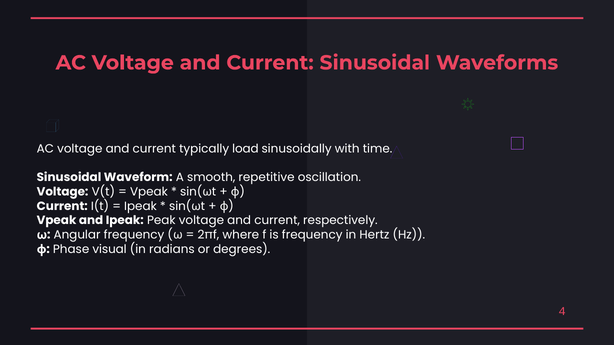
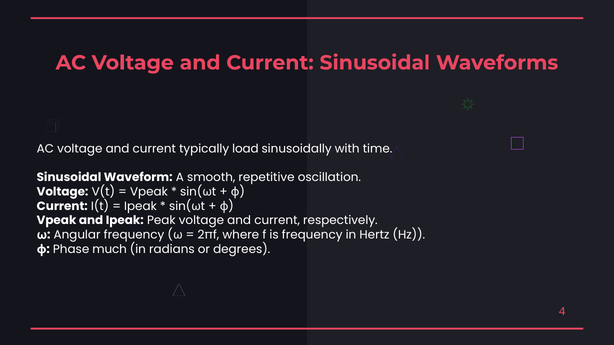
visual: visual -> much (110, 250)
